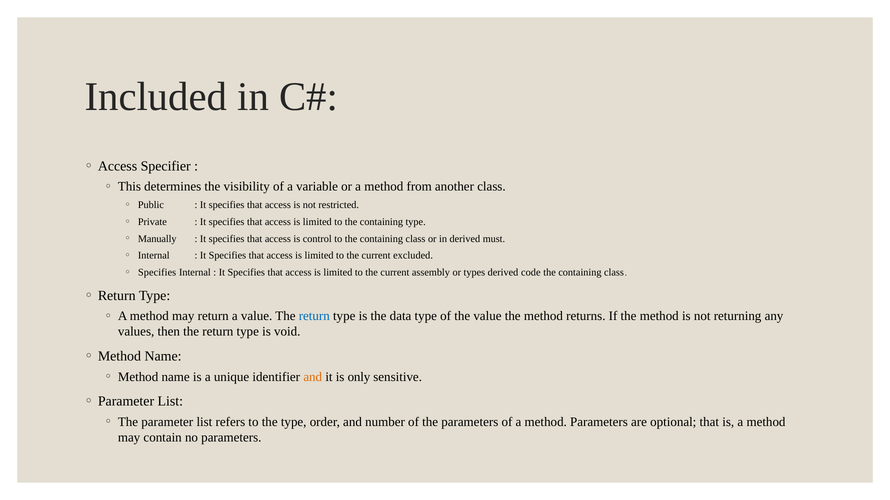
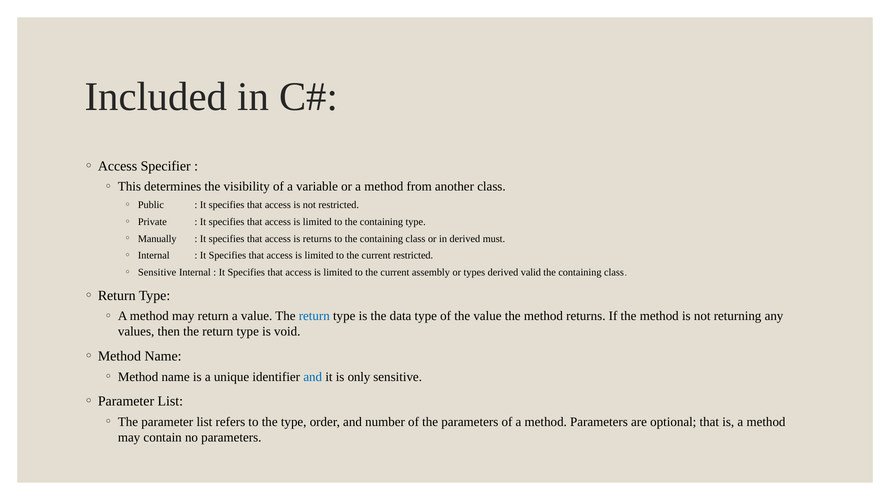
is control: control -> returns (317, 239)
current excluded: excluded -> restricted (413, 256)
Specifies: Specifies -> Sensitive (157, 273)
code: code -> valid (531, 273)
and colour: orange -> blue (313, 377)
